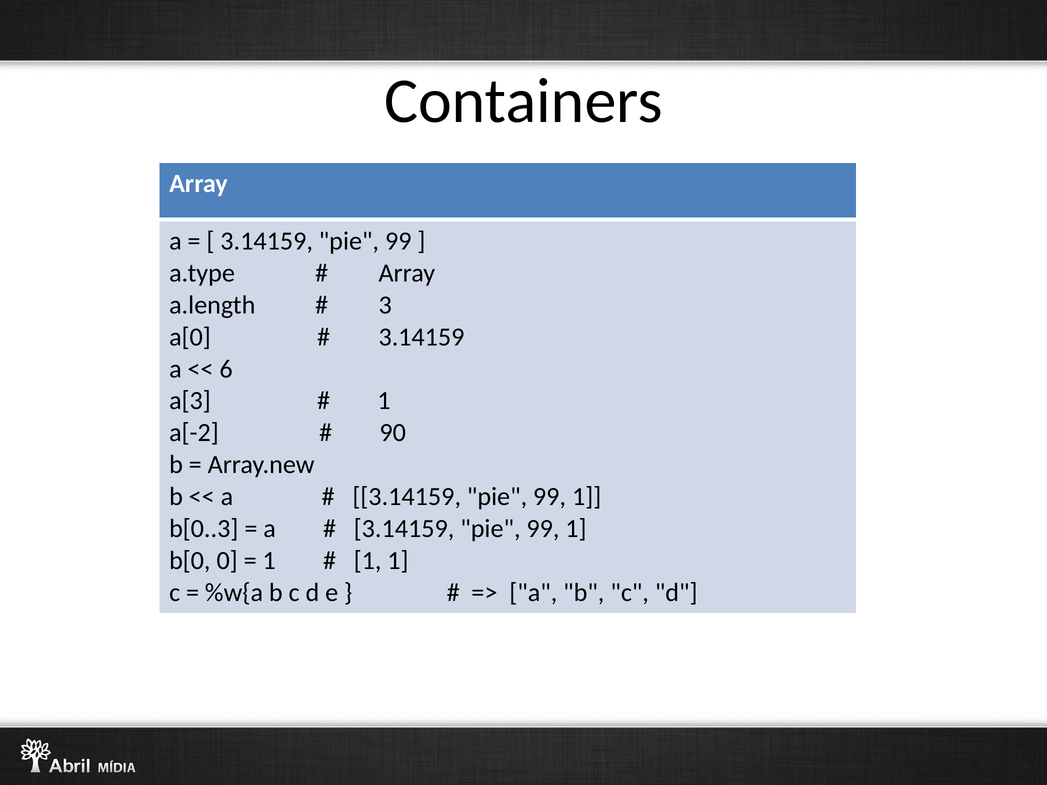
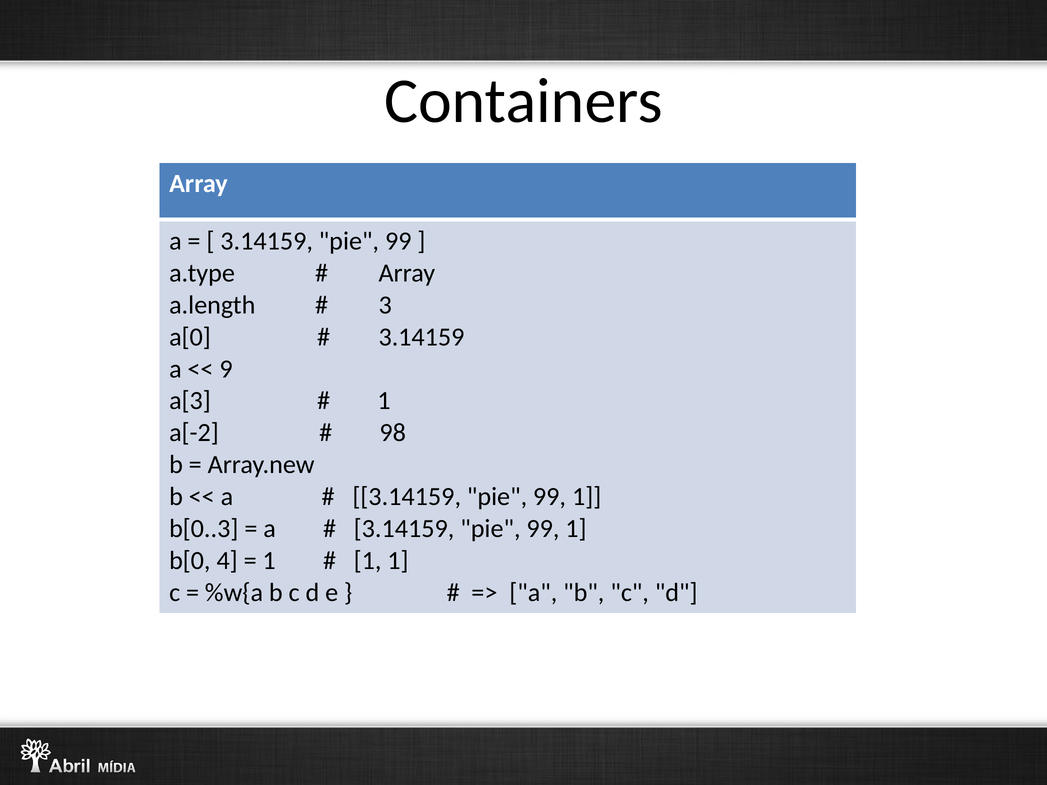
6: 6 -> 9 (226, 369)
90: 90 -> 98 (393, 433)
0: 0 -> 4 (227, 561)
